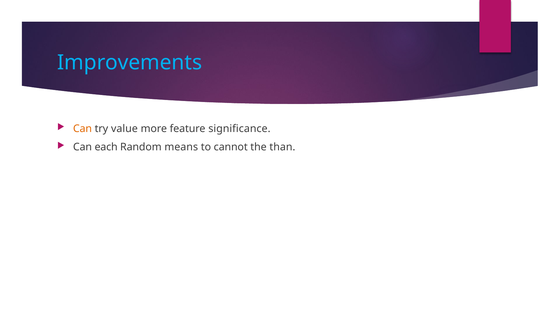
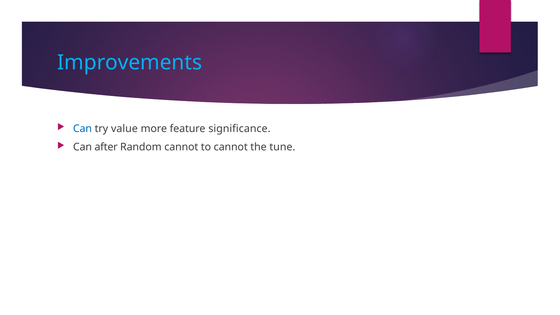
Can colour: orange -> blue (82, 129)
each: each -> after (106, 147)
Random means: means -> cannot (181, 147)
than: than -> tune (282, 147)
